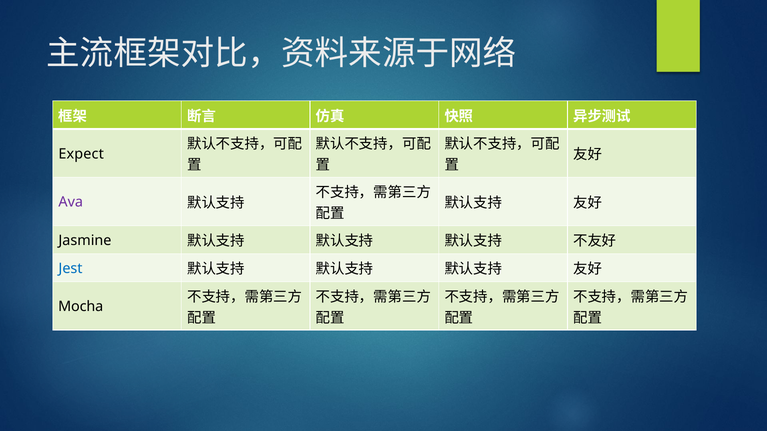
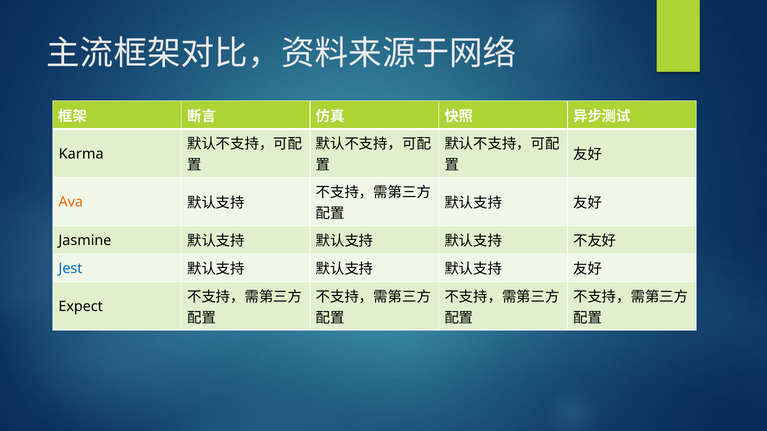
Expect: Expect -> Karma (81, 154)
Ava colour: purple -> orange (71, 202)
Mocha: Mocha -> Expect (81, 307)
